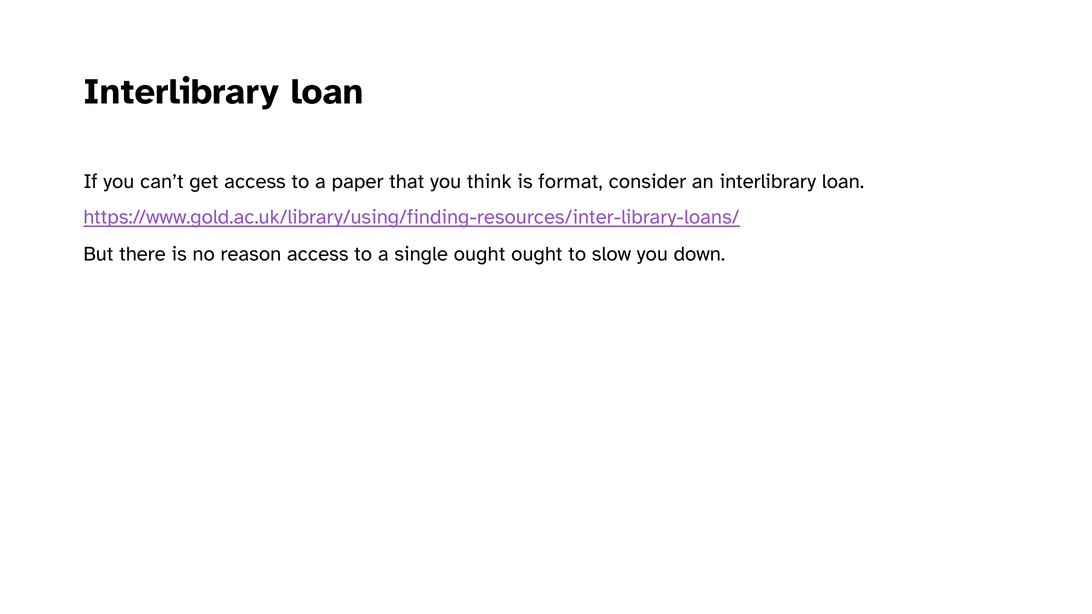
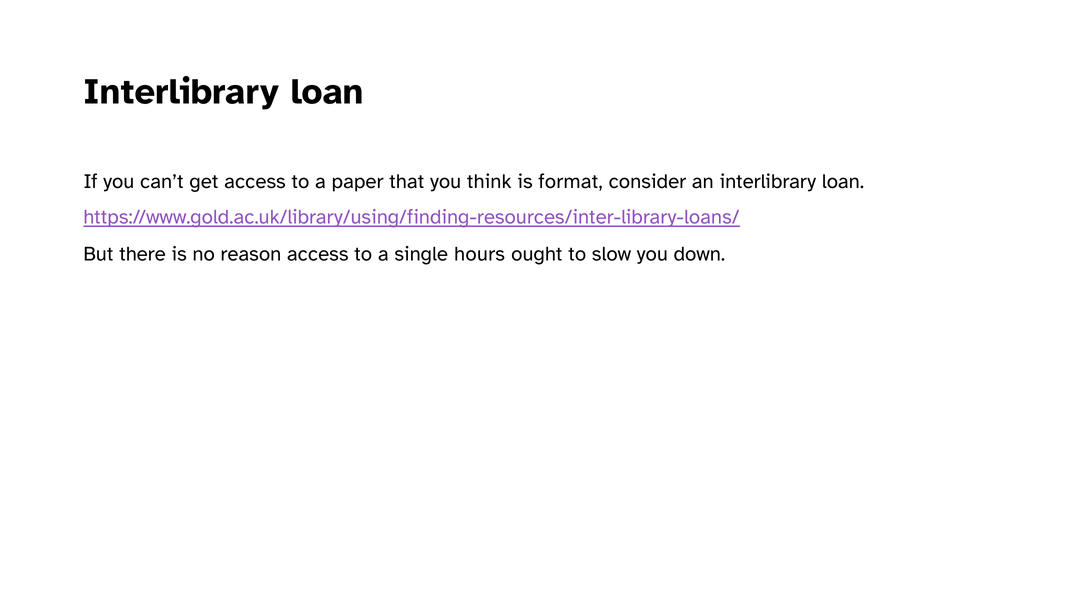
single ought: ought -> hours (480, 254)
